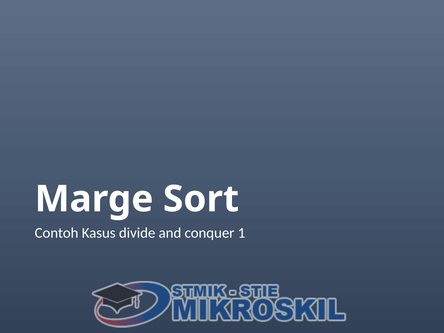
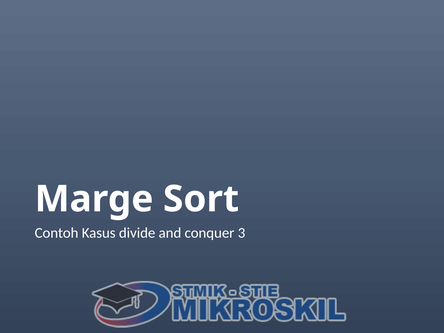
1: 1 -> 3 (242, 233)
